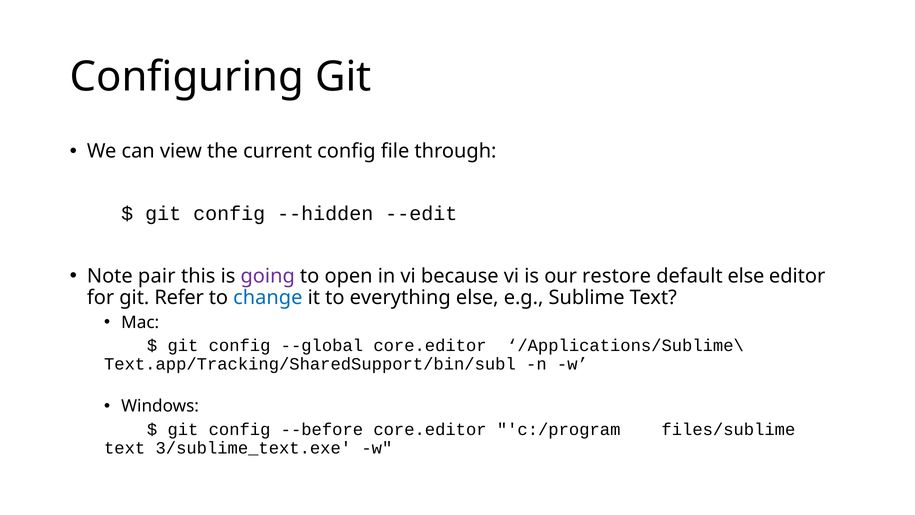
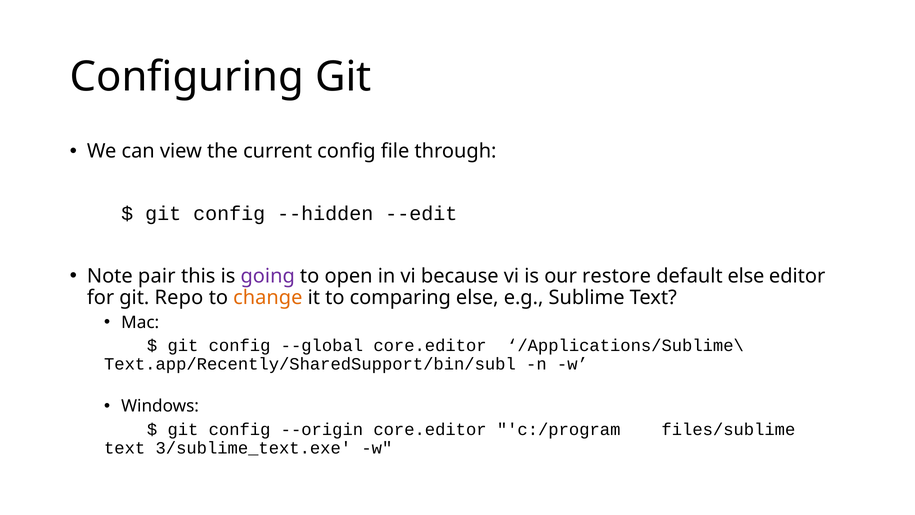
Refer: Refer -> Repo (179, 297)
change colour: blue -> orange (268, 297)
everything: everything -> comparing (400, 297)
Text.app/Tracking/SharedSupport/bin/subl: Text.app/Tracking/SharedSupport/bin/subl -> Text.app/Recently/SharedSupport/bin/subl (310, 364)
--before: --before -> --origin (322, 429)
